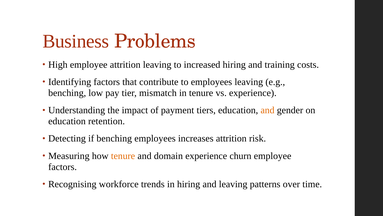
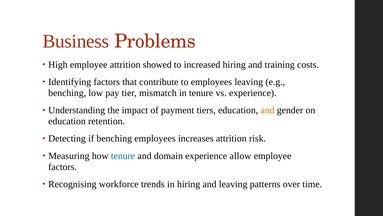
attrition leaving: leaving -> showed (157, 64)
tenure colour: orange -> blue (123, 155)
churn: churn -> allow (240, 155)
